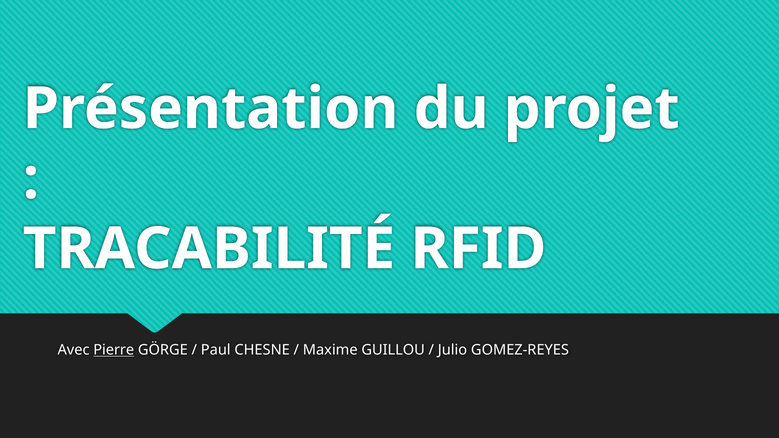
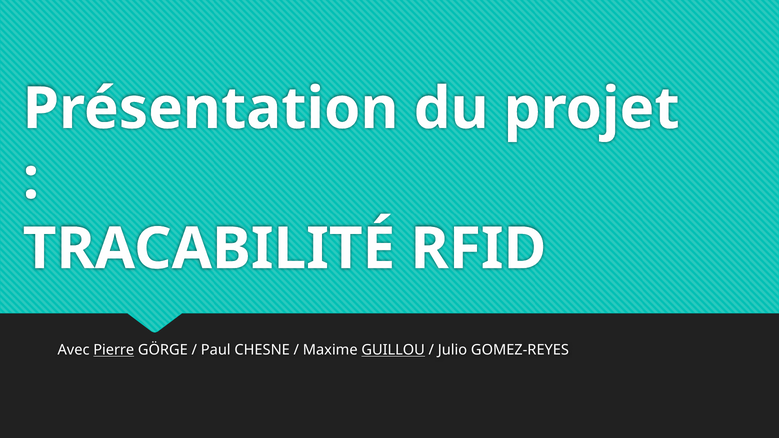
GUILLOU underline: none -> present (393, 350)
